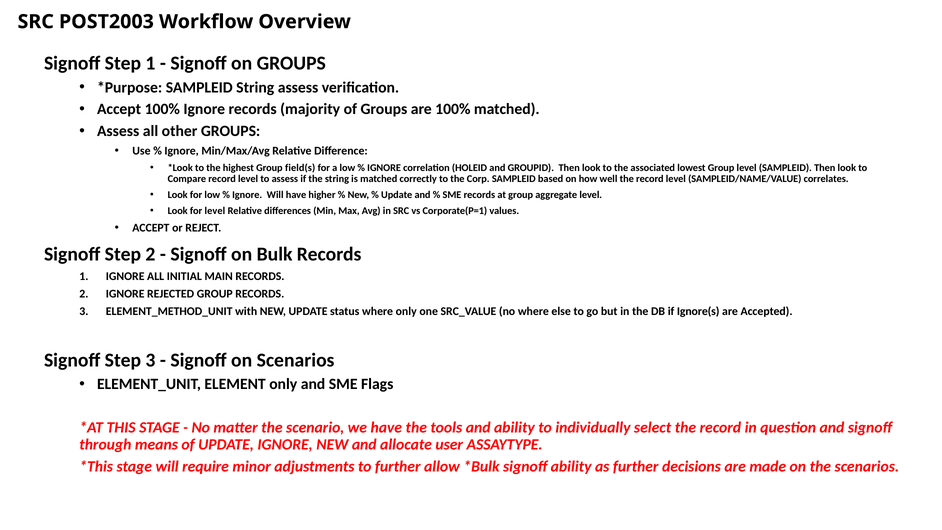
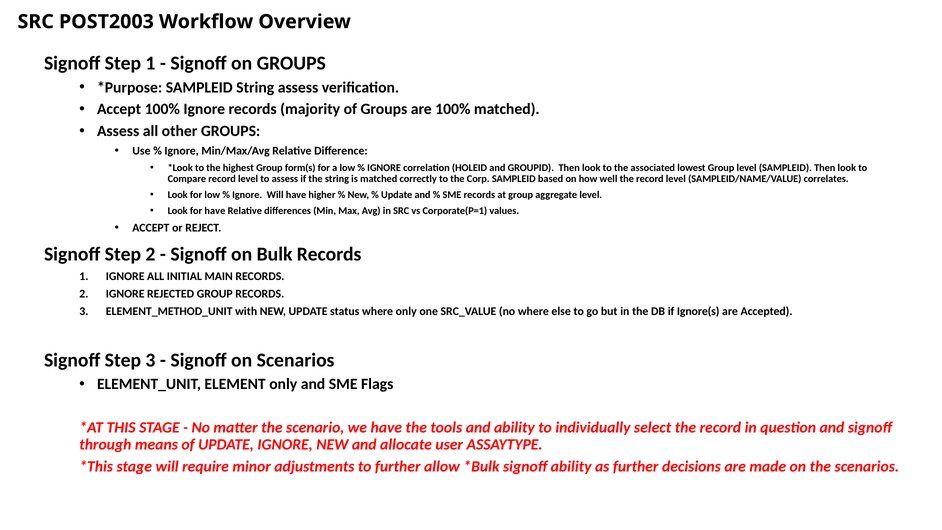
field(s: field(s -> form(s (300, 168)
for level: level -> have (215, 211)
